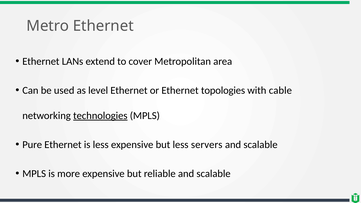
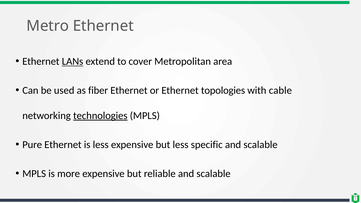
LANs underline: none -> present (73, 61)
level: level -> fiber (98, 90)
servers: servers -> specific (207, 145)
